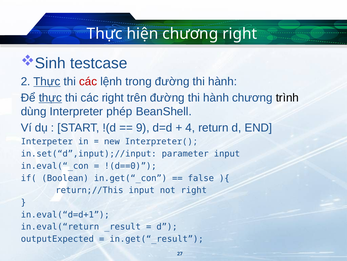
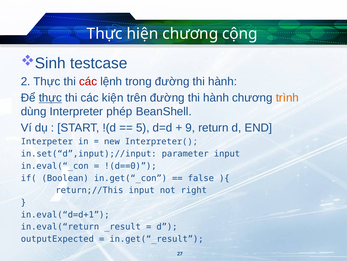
chương right: right -> cộng (240, 34)
Thực underline: present -> none (47, 81)
các right: right -> kiện (113, 97)
trình colour: black -> orange (287, 97)
9: 9 -> 5 (143, 128)
4: 4 -> 9 (190, 128)
